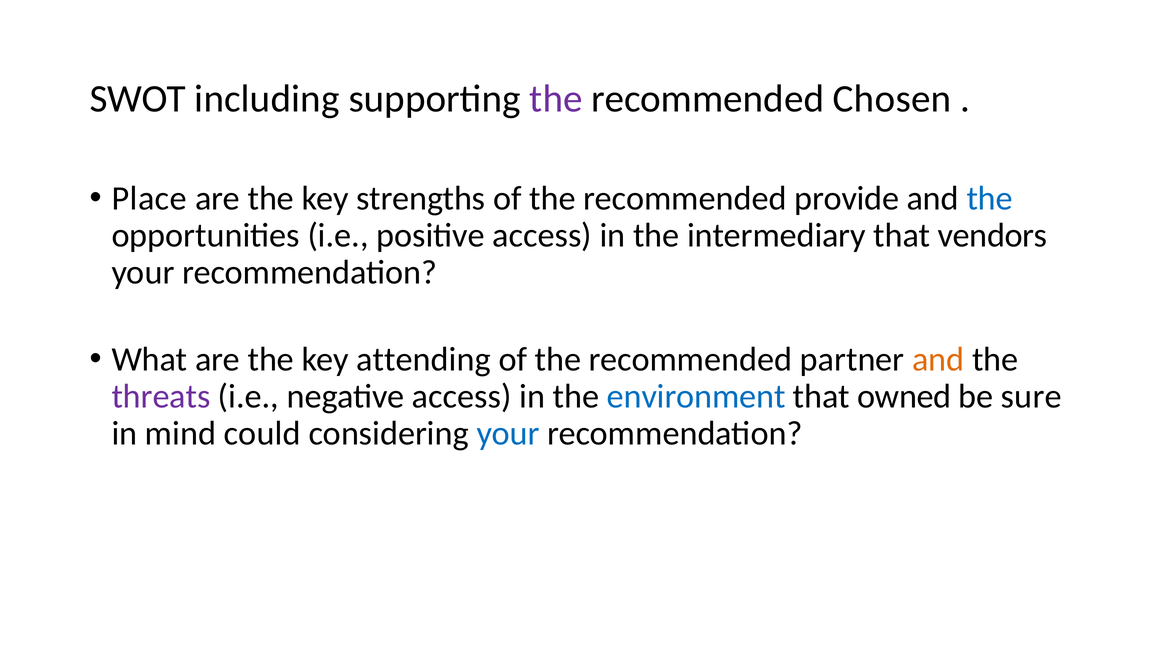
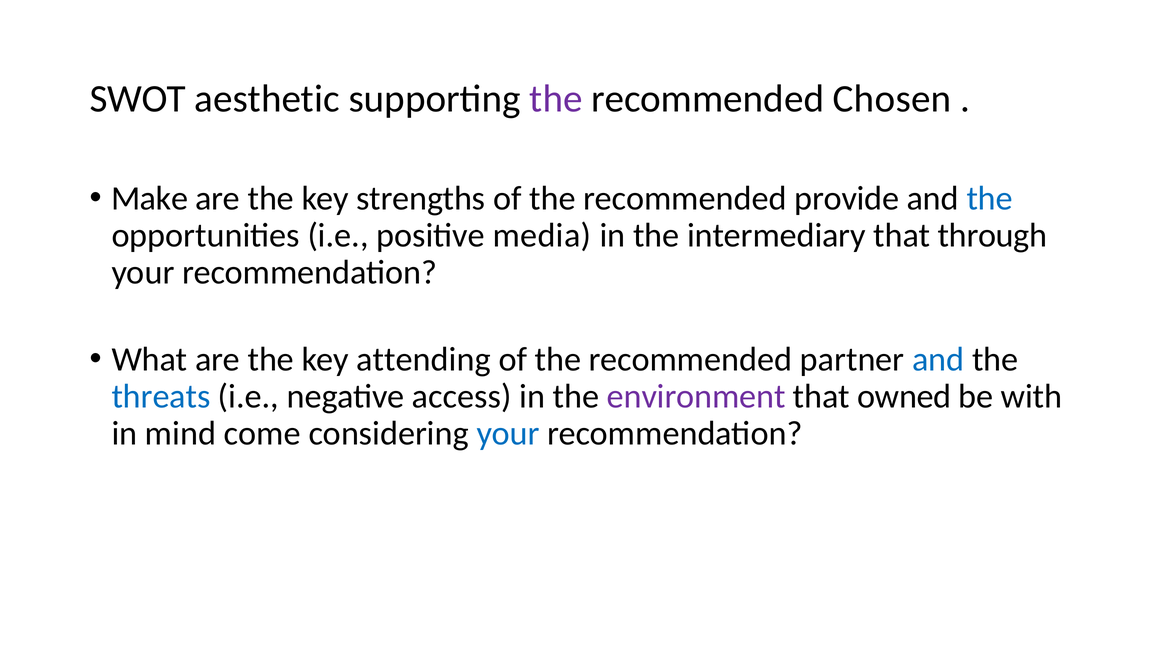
including: including -> aesthetic (267, 99)
Place: Place -> Make (150, 198)
positive access: access -> media (542, 235)
vendors: vendors -> through (992, 235)
and colour: orange -> blue (938, 359)
threats colour: purple -> blue (161, 396)
environment colour: blue -> purple (696, 396)
sure: sure -> with (1031, 396)
could: could -> come (262, 433)
